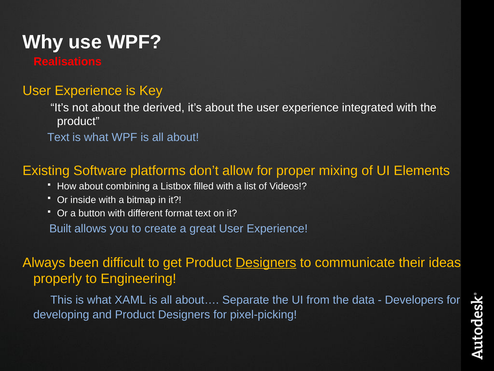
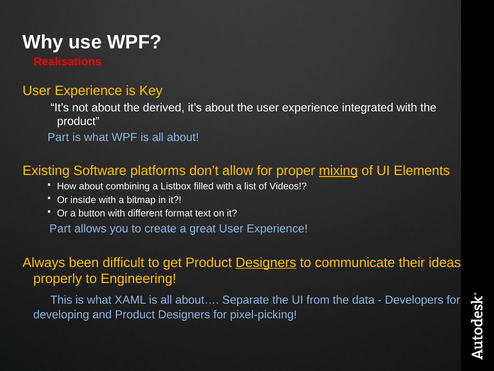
Text: Text -> Part (58, 137)
mixing underline: none -> present (338, 170)
Built: Built -> Part (60, 228)
